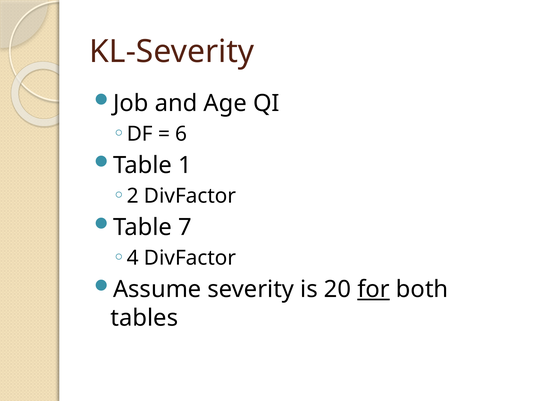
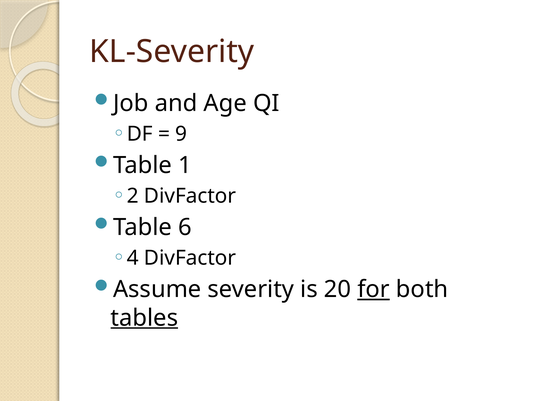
6: 6 -> 9 (181, 134)
7: 7 -> 6 (185, 227)
tables underline: none -> present (144, 318)
